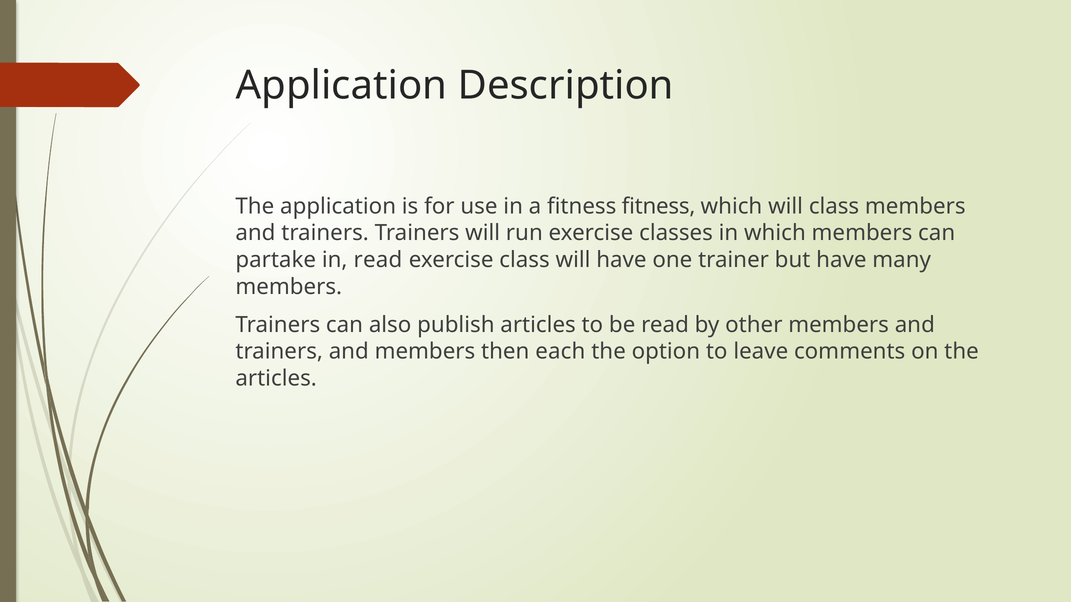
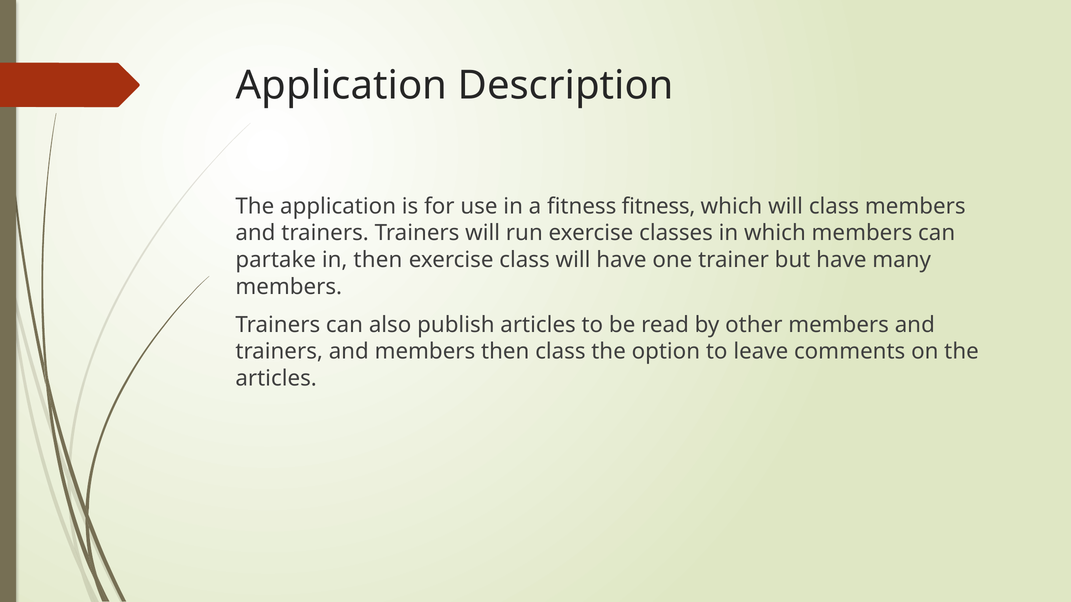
in read: read -> then (378, 260)
then each: each -> class (560, 352)
